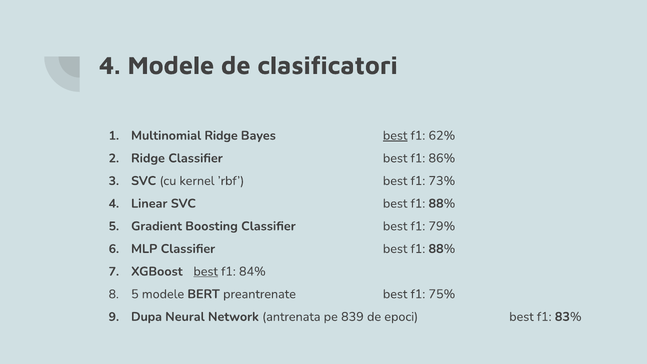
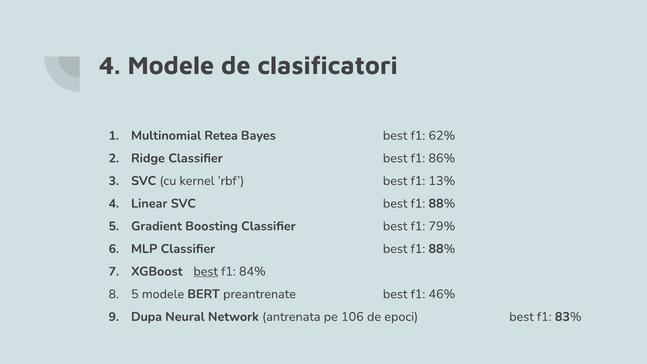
Multinomial Ridge: Ridge -> Retea (221, 136)
best underline: present -> none (395, 136)
73%: 73% -> 13% (442, 181)
75%: 75% -> 46% (442, 294)
839: 839 -> 106 (352, 317)
